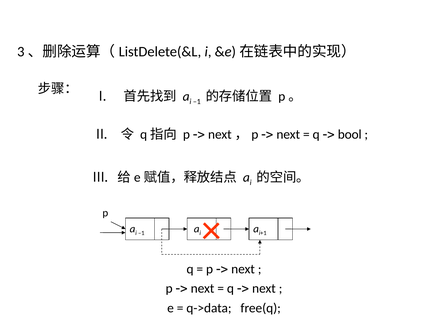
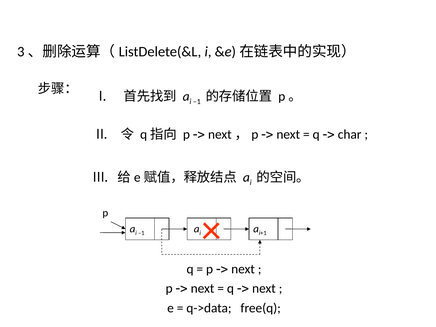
bool: bool -> char (350, 134)
